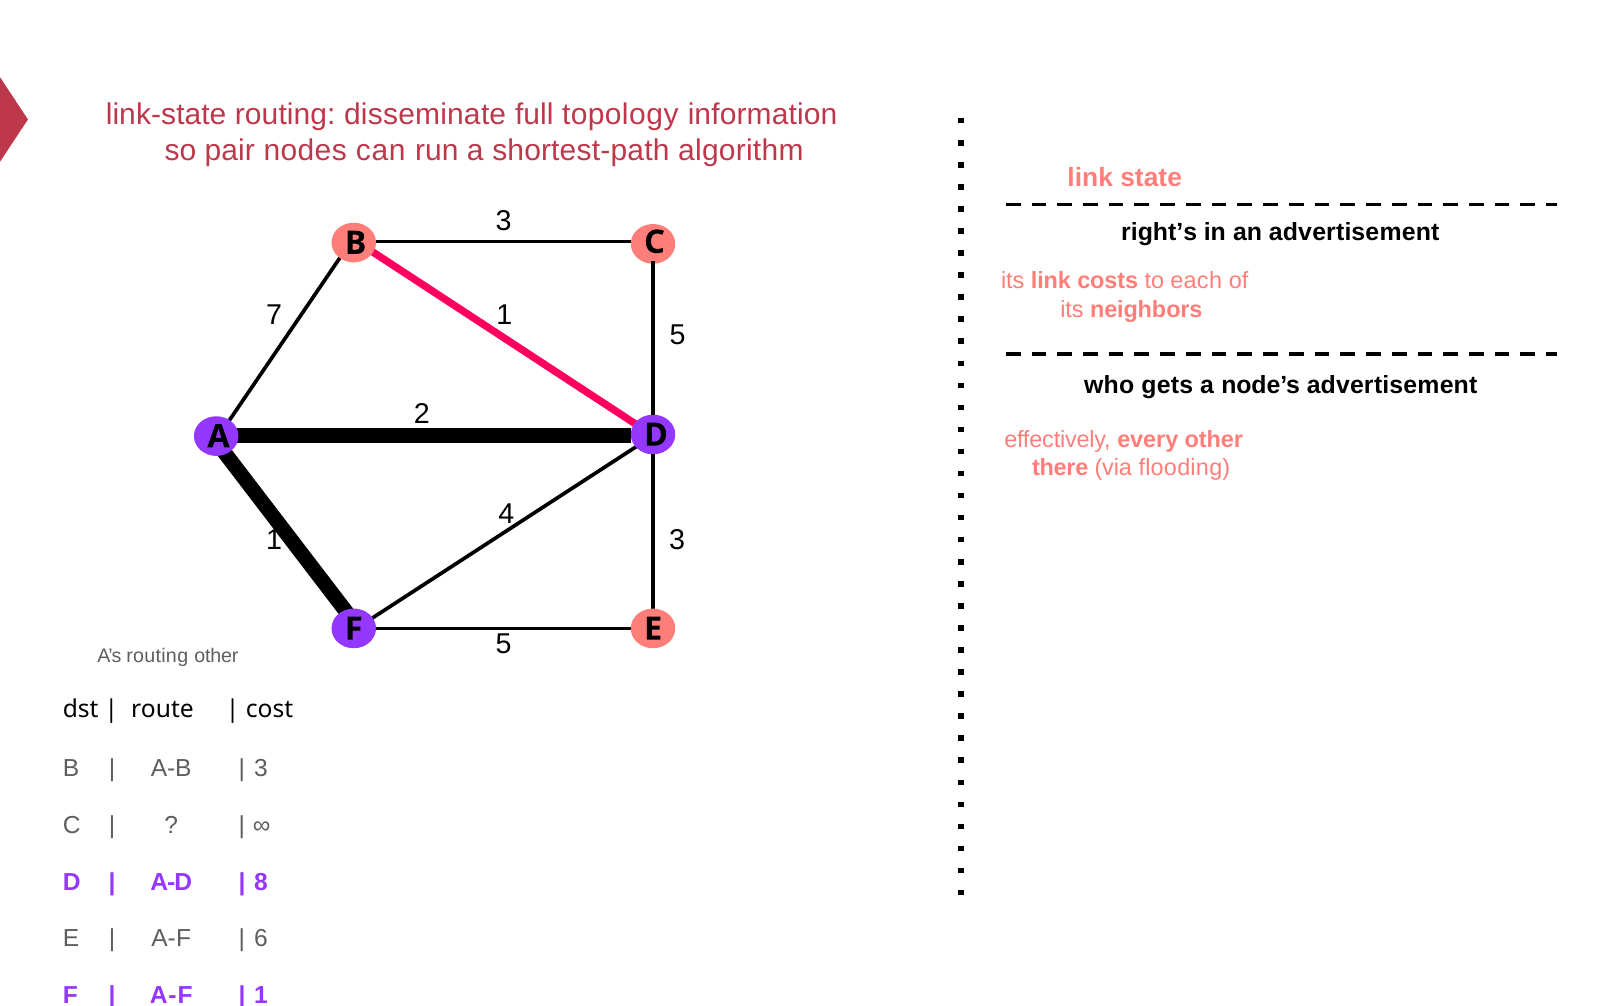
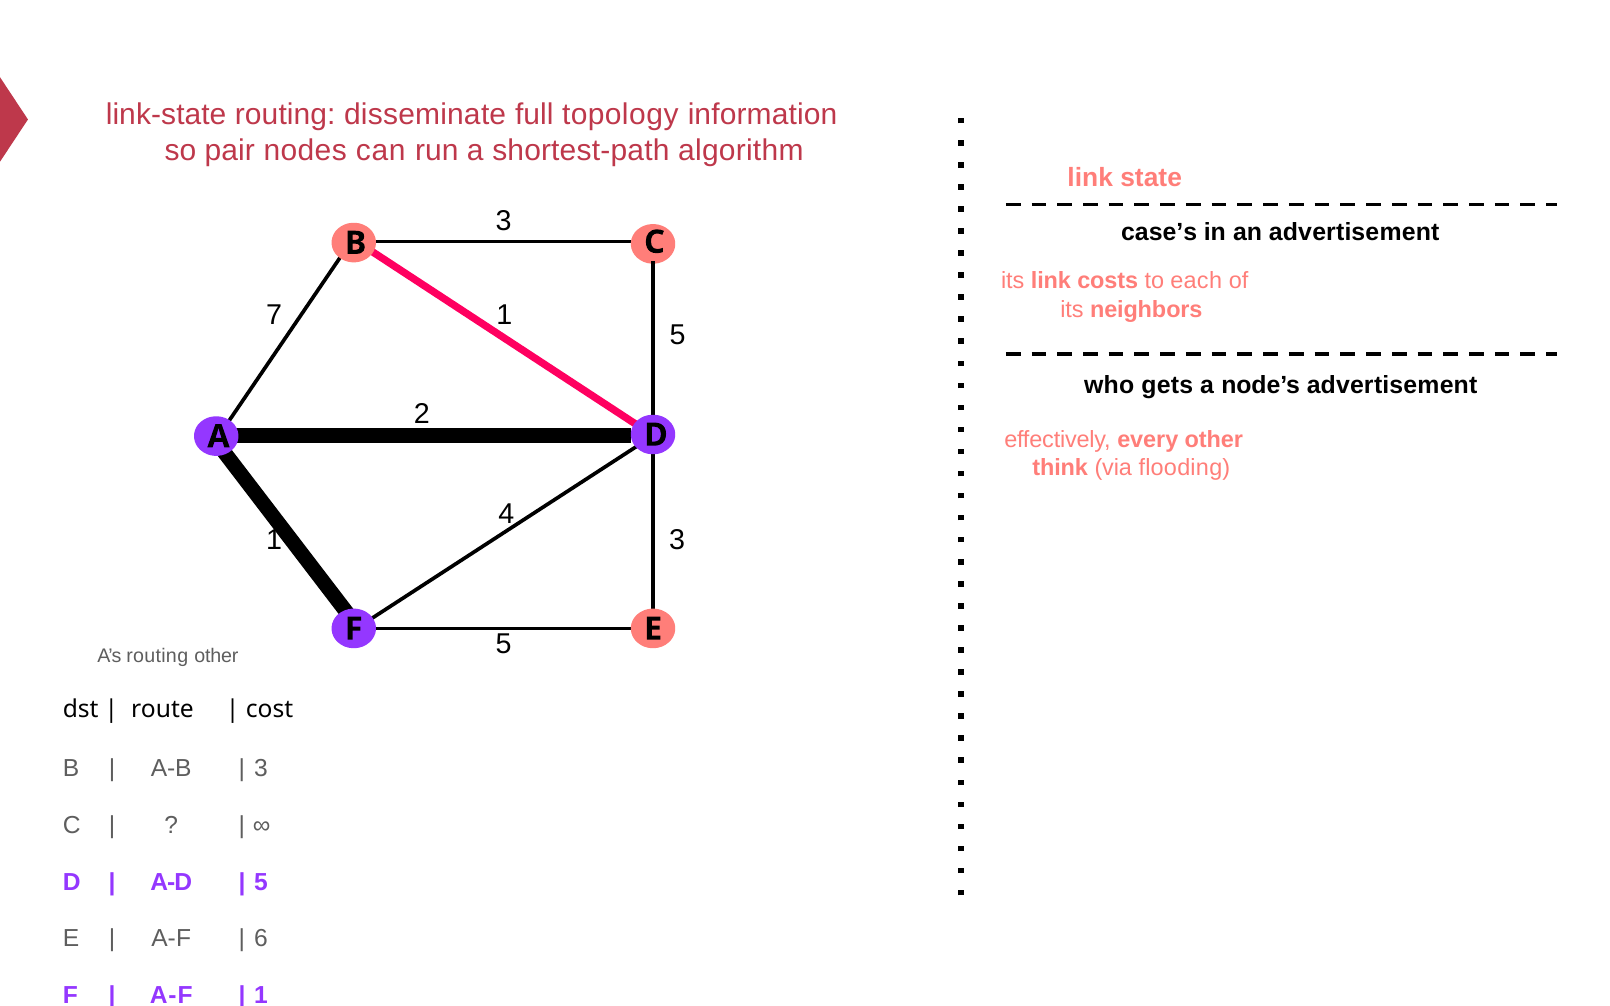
right’s: right’s -> case’s (1159, 232)
there: there -> think (1060, 468)
8: 8 -> 5 (261, 882)
